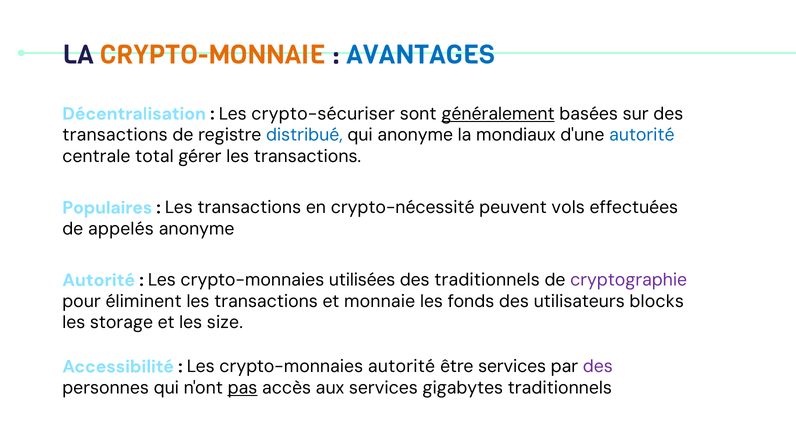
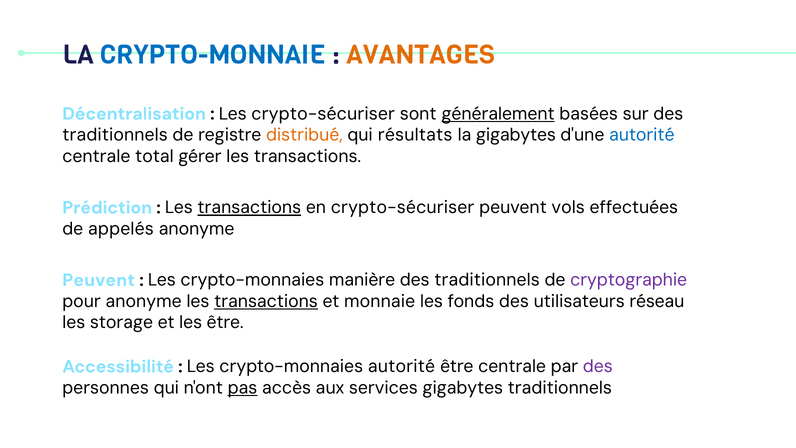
CRYPTO-MONNAIE colour: orange -> blue (213, 55)
AVANTAGES colour: blue -> orange (421, 55)
transactions: transactions -> traditionnels (115, 135)
distribué colour: blue -> orange (304, 135)
qui anonyme: anonyme -> résultats (415, 135)
la mondiaux: mondiaux -> gigabytes (516, 135)
Populaires: Populaires -> Prédiction (107, 208)
transactions underline: none -> present (249, 208)
en crypto-nécessité: crypto-nécessité -> crypto-sécuriser (403, 208)
Autorité: Autorité -> Peuvent (99, 280)
utilisées: utilisées -> manière (362, 280)
pour éliminent: éliminent -> anonyme (144, 301)
transactions underline: none -> present (266, 301)
blocks: blocks -> réseau (657, 301)
les size: size -> être (225, 322)
être services: services -> centrale (512, 366)
